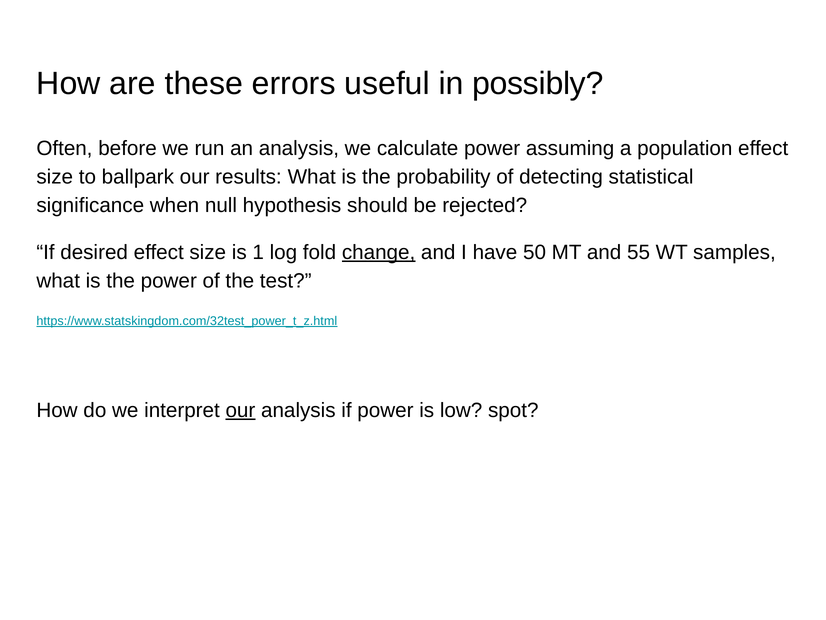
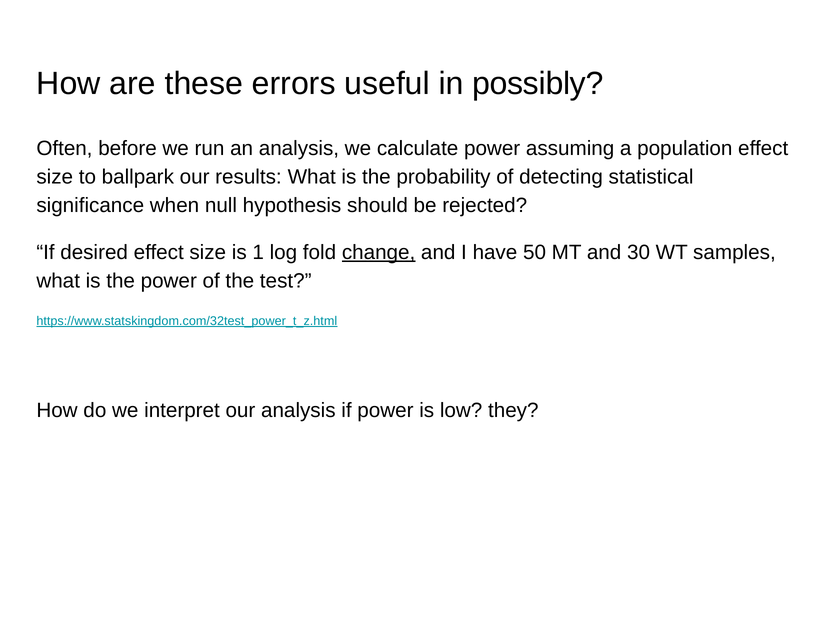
55: 55 -> 30 (639, 252)
our underline: present -> none (240, 410)
spot: spot -> they (513, 410)
